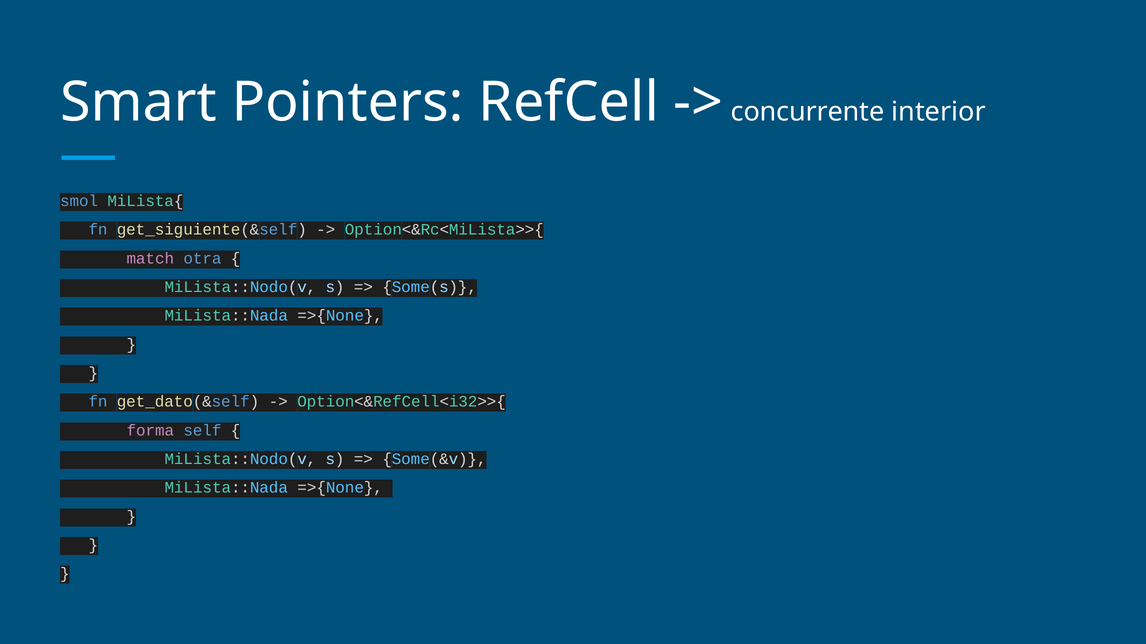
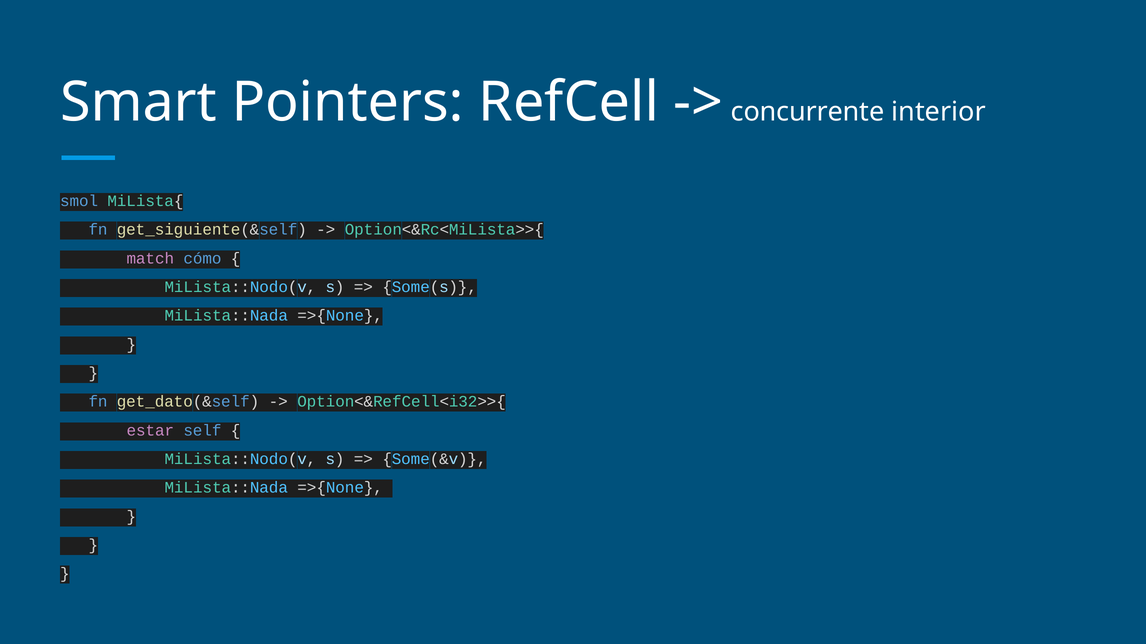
otra: otra -> cómo (202, 259)
forma: forma -> estar (150, 431)
